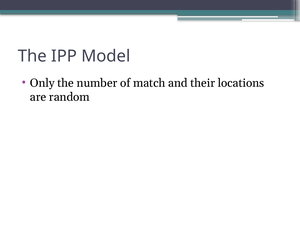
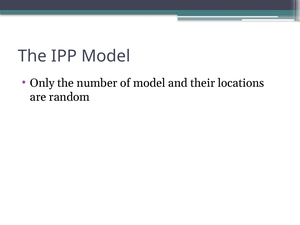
of match: match -> model (149, 83)
